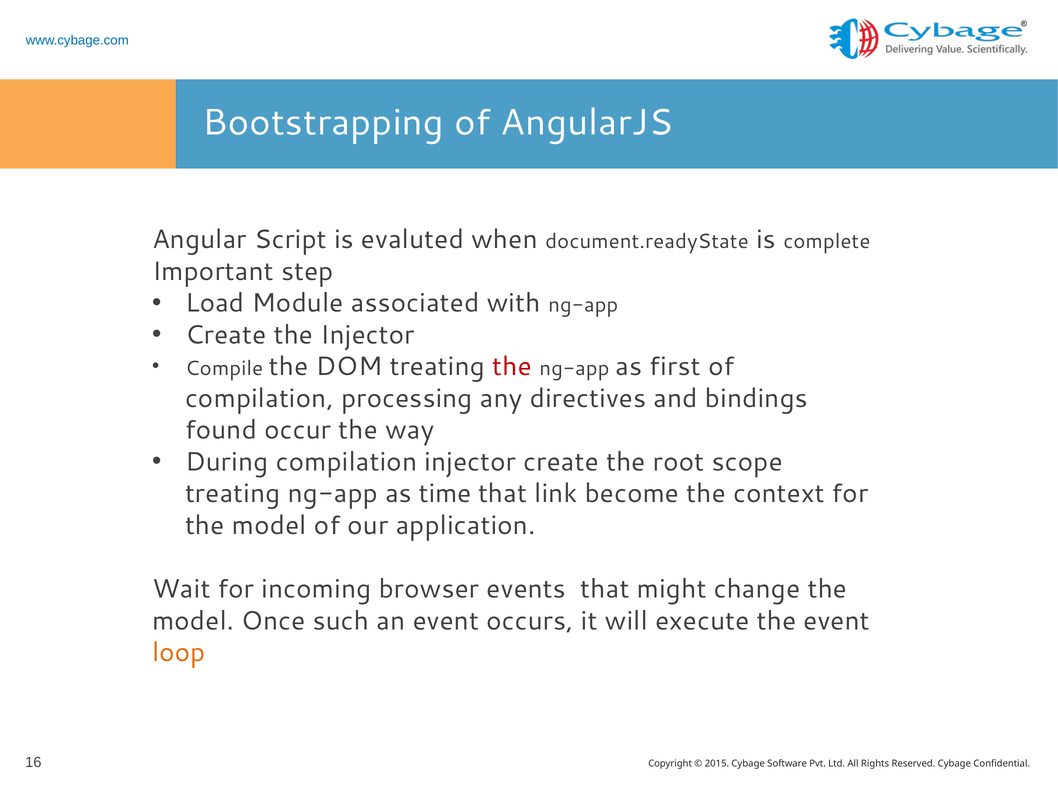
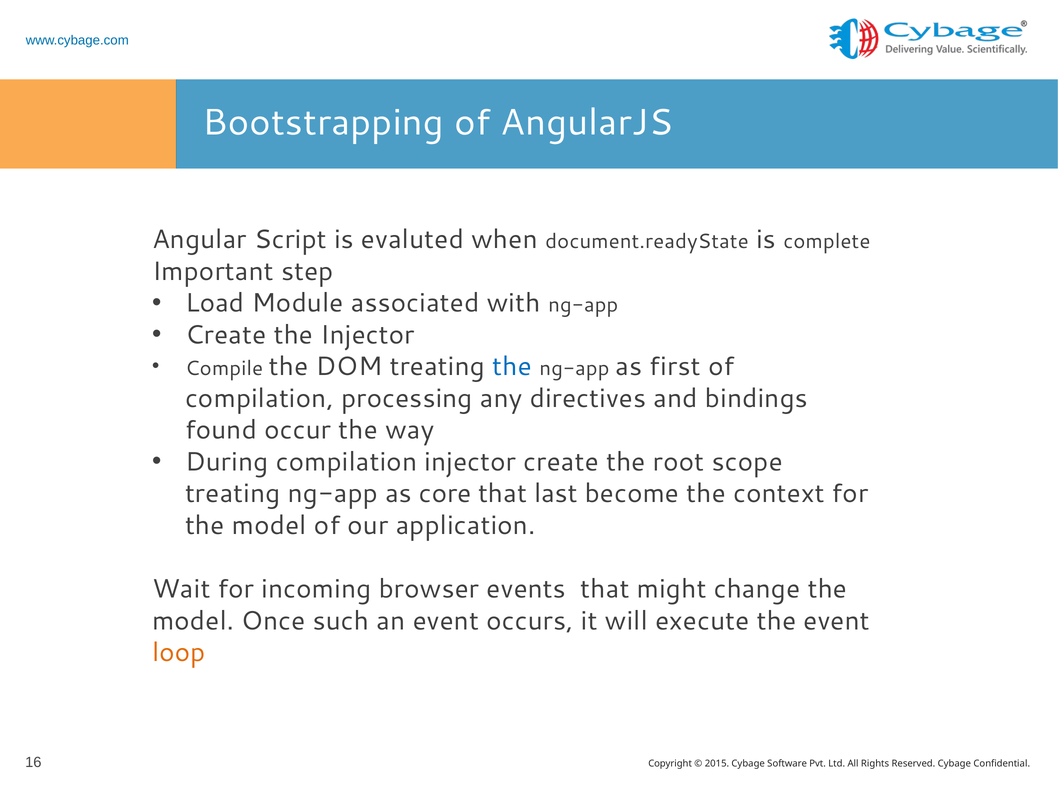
the colour: red -> blue (512, 366)
time: time -> core (445, 493)
link: link -> last (556, 493)
